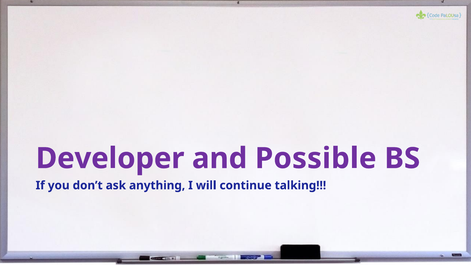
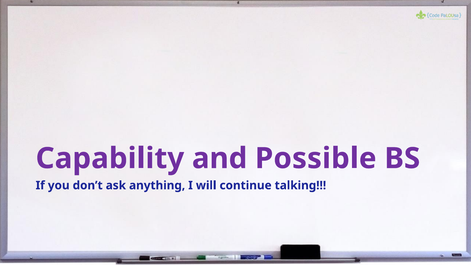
Developer: Developer -> Capability (110, 158)
